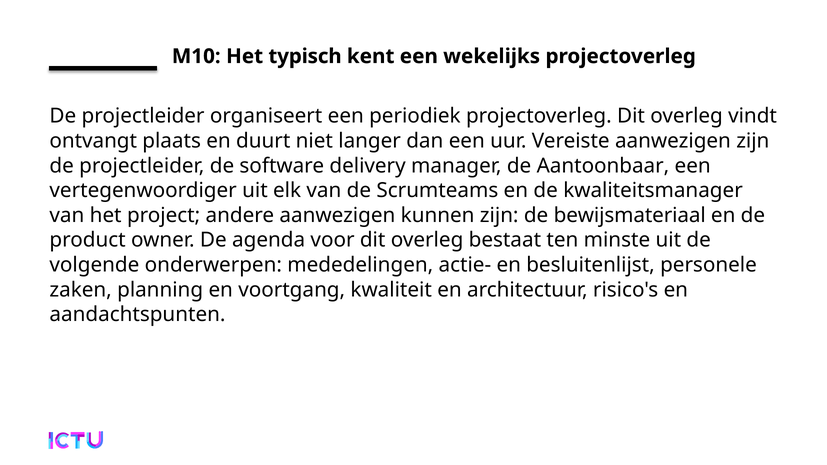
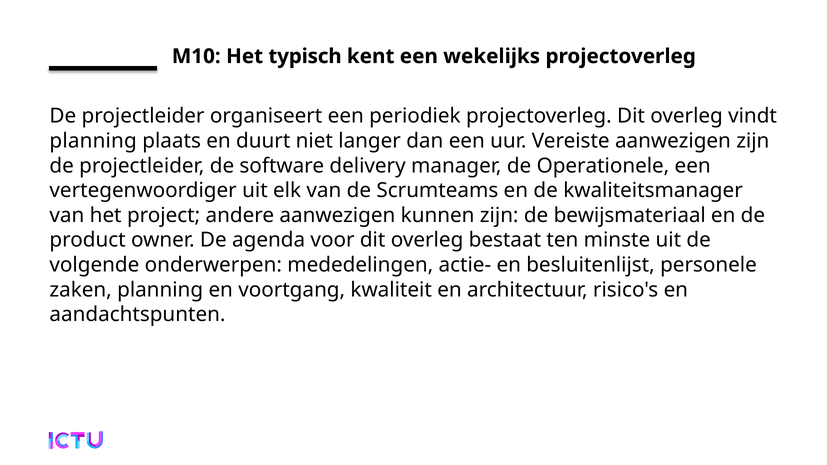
ontvangt: ontvangt -> planning (93, 141)
Aantoonbaar: Aantoonbaar -> Operationele (603, 166)
